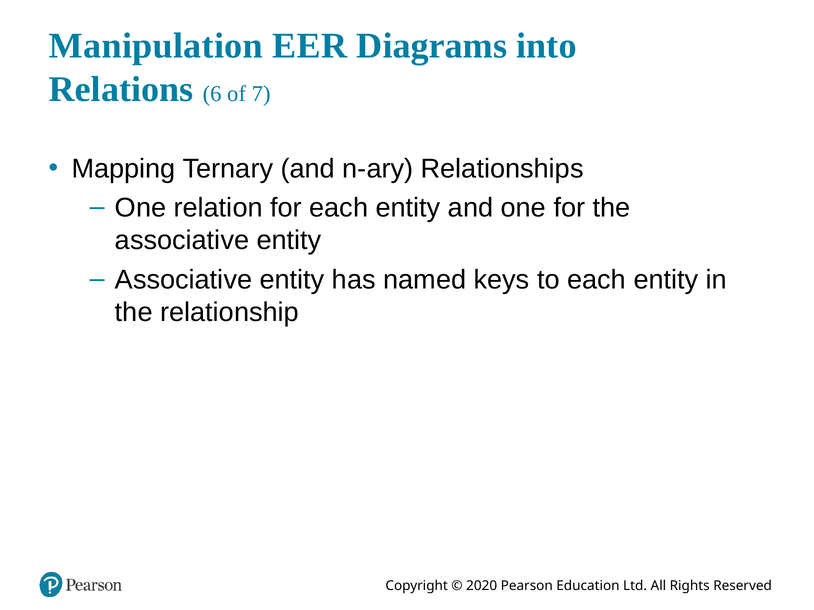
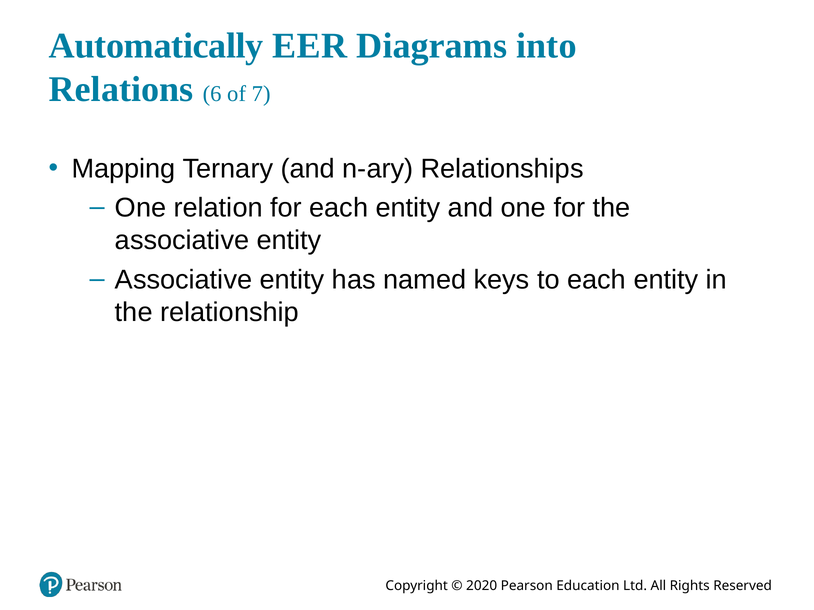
Manipulation: Manipulation -> Automatically (156, 46)
